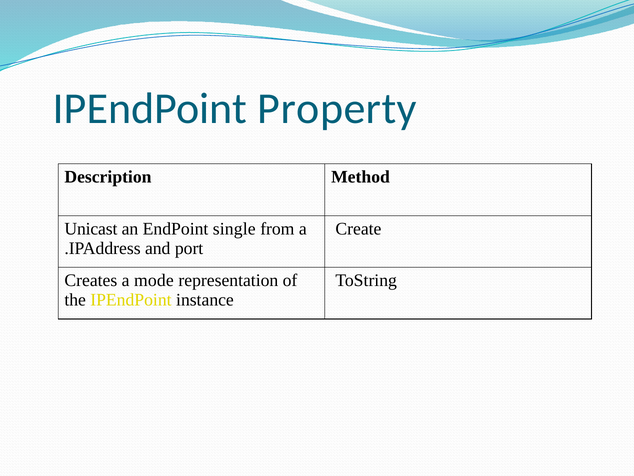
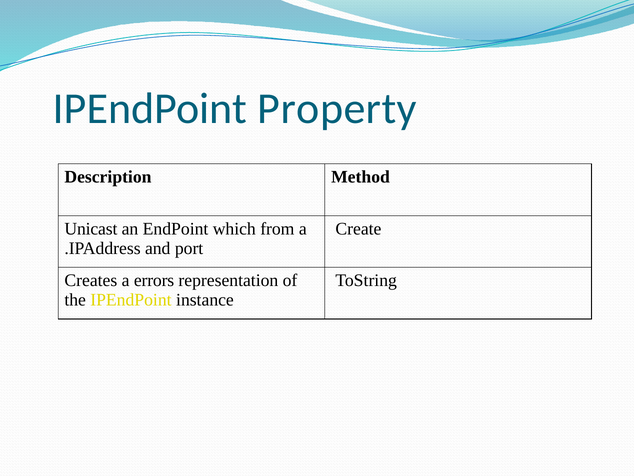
single: single -> which (234, 229)
mode: mode -> errors (154, 280)
